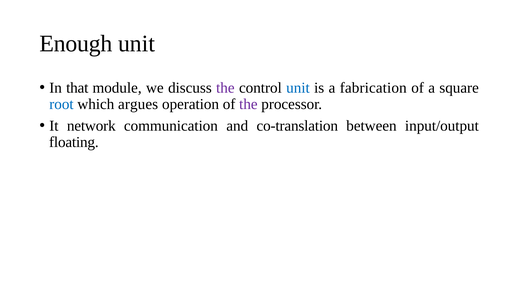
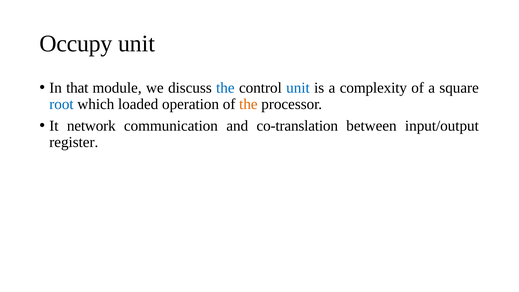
Enough: Enough -> Occupy (76, 44)
the colour: purple -> blue (225, 88)
fabrication: fabrication -> complexity (373, 88)
argues: argues -> loaded (138, 104)
the colour: purple -> orange (248, 104)
floating: floating -> register (74, 142)
